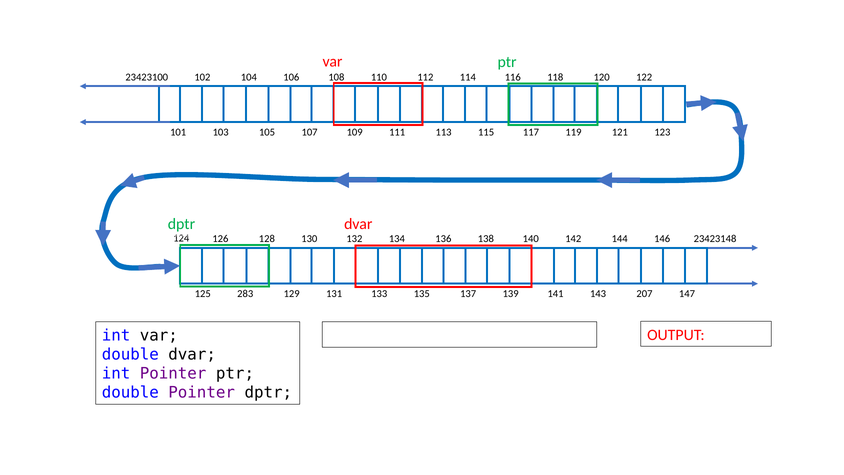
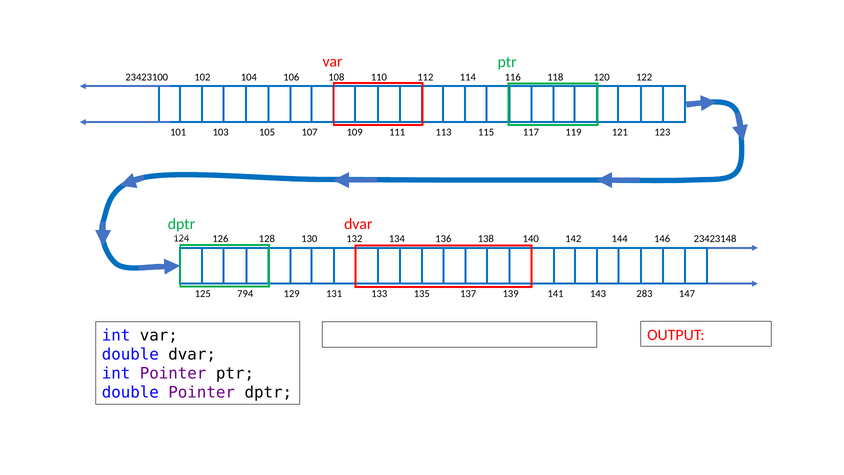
283: 283 -> 794 (245, 294)
207: 207 -> 283 (644, 294)
